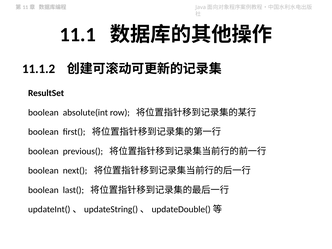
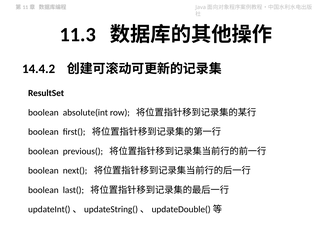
11.1: 11.1 -> 11.3 (78, 35)
11.1.2: 11.1.2 -> 14.4.2 (39, 69)
